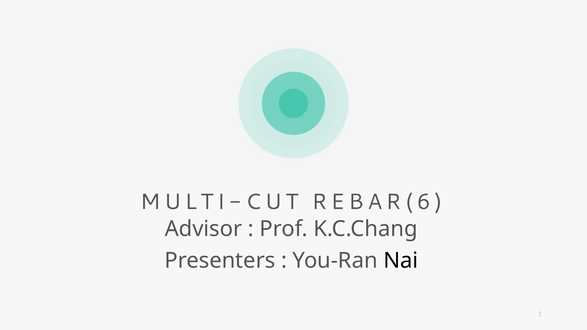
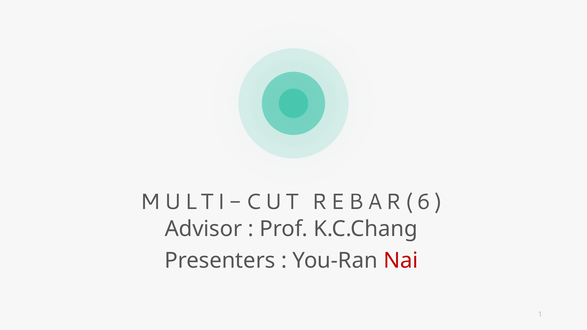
Nai colour: black -> red (401, 261)
